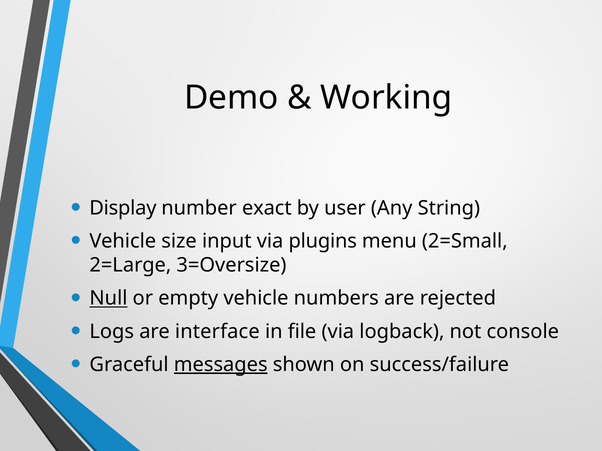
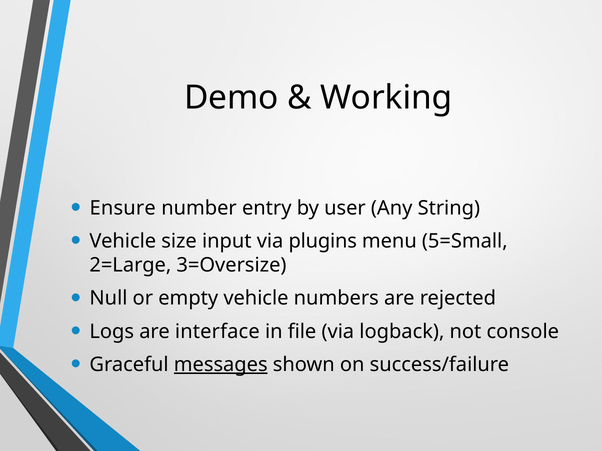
Display: Display -> Ensure (123, 208)
exact: exact -> entry (267, 208)
2=Small: 2=Small -> 5=Small (465, 242)
Null underline: present -> none (108, 299)
